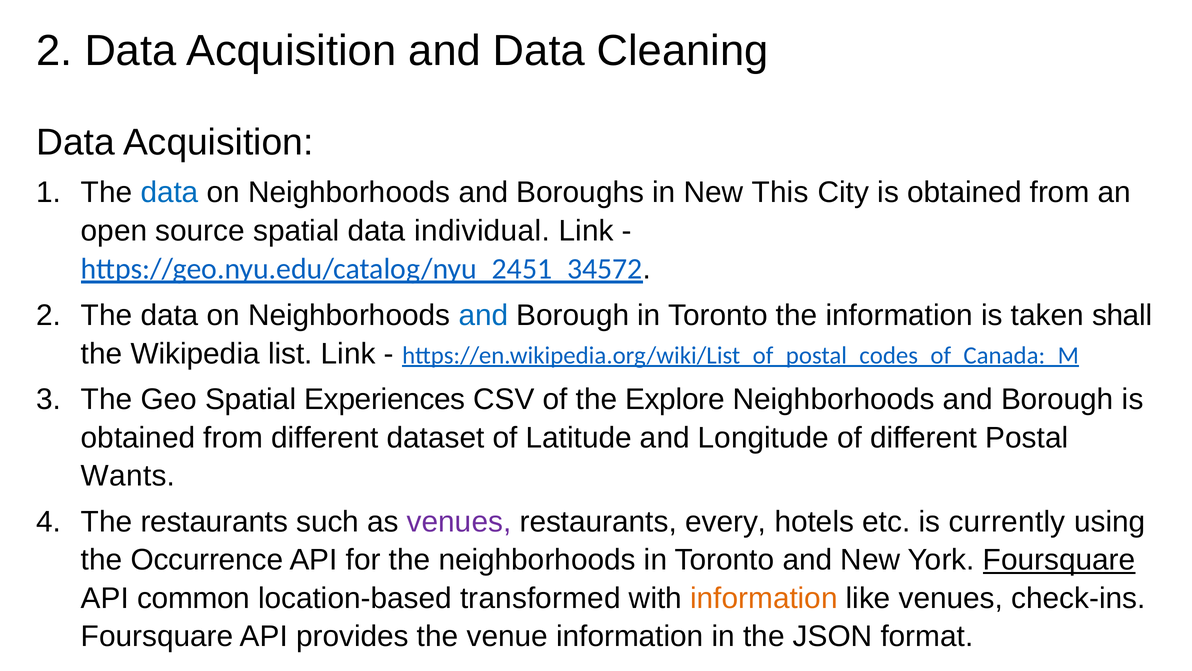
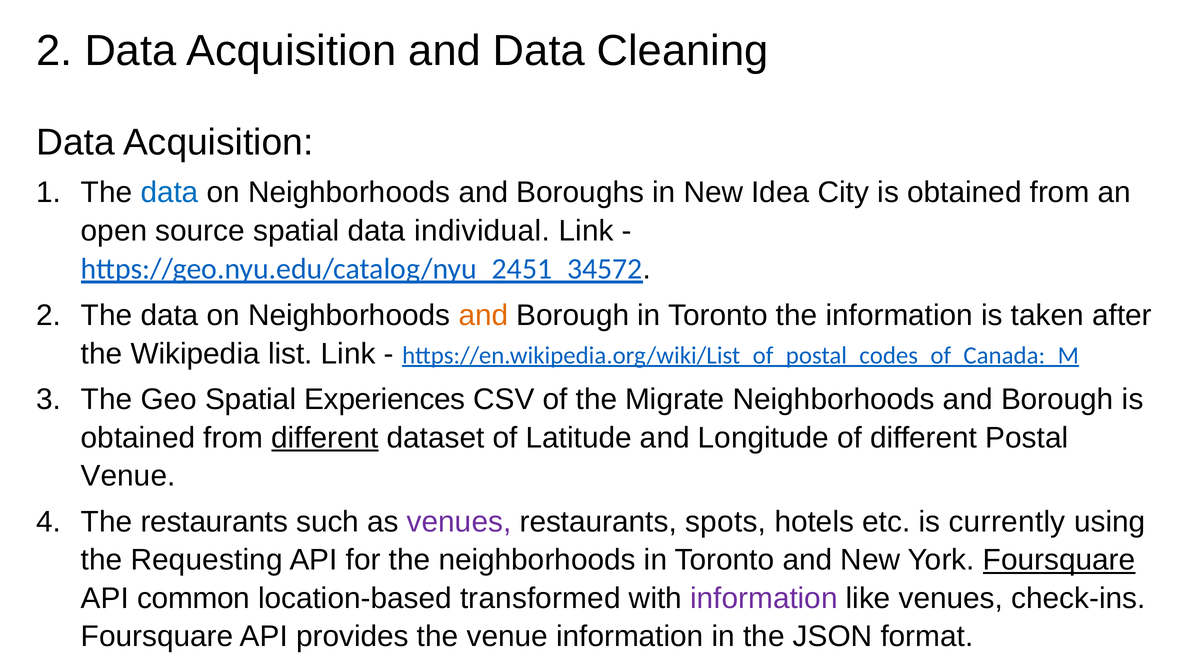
This: This -> Idea (780, 192)
and colour: blue -> orange (483, 315)
shall: shall -> after (1122, 315)
Explore: Explore -> Migrate (675, 399)
different underline: none -> present (325, 437)
Wants: Wants -> Venue (128, 476)
every: every -> spots (726, 521)
Occurrence: Occurrence -> Requesting (207, 560)
information colour: orange -> purple (764, 598)
